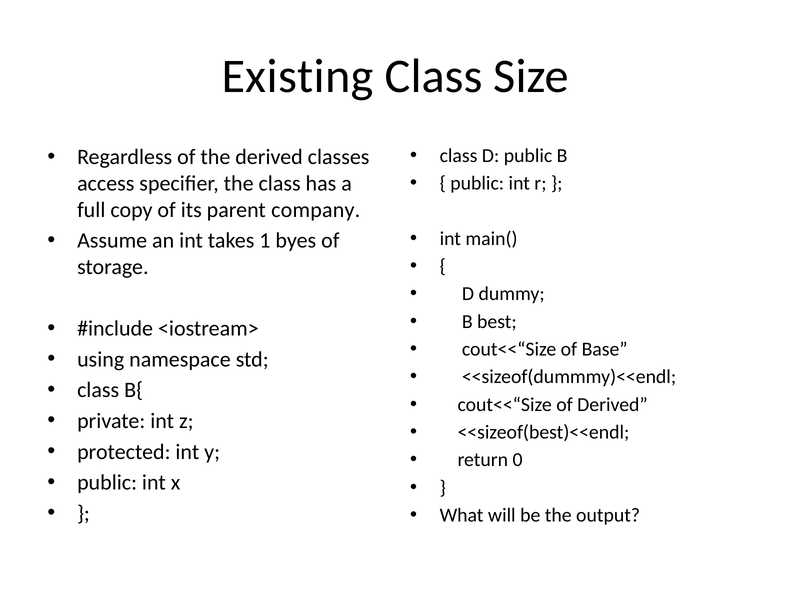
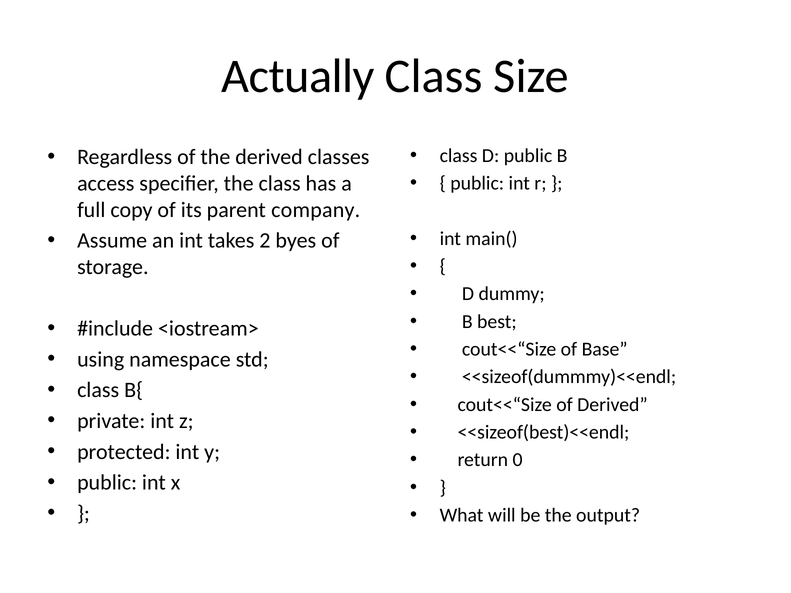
Existing: Existing -> Actually (298, 77)
1: 1 -> 2 (265, 241)
